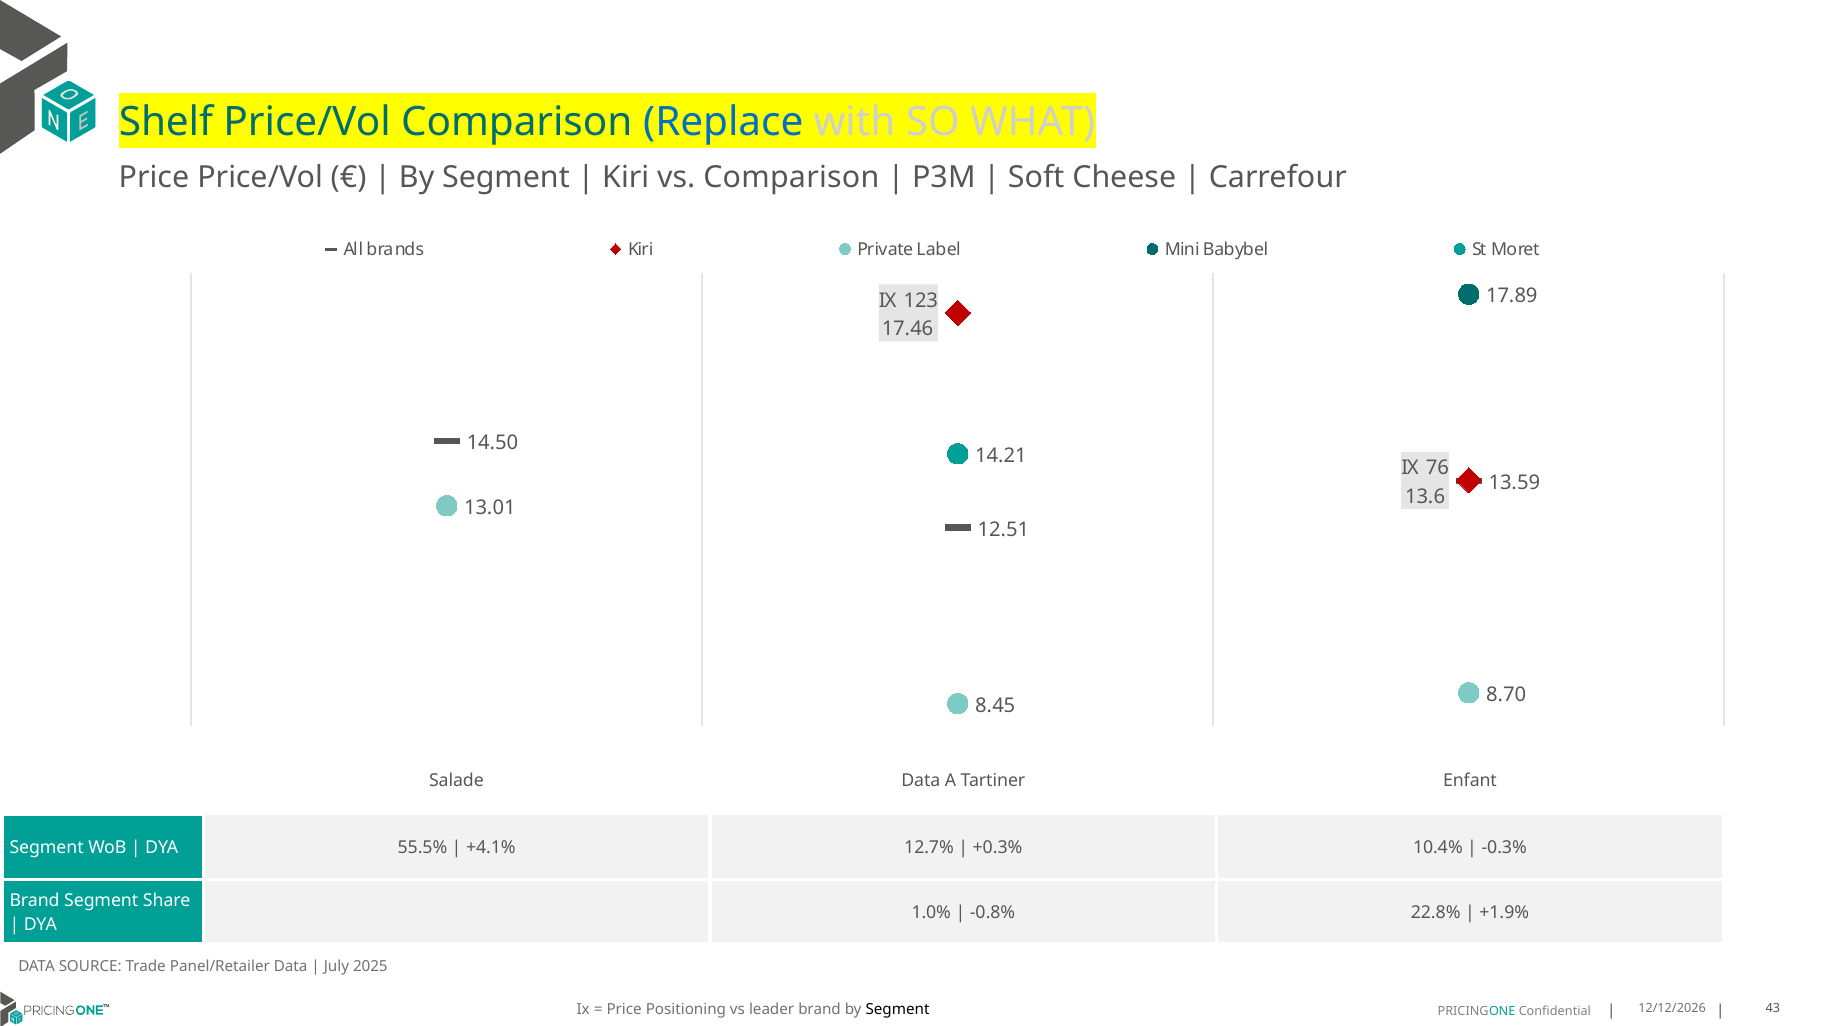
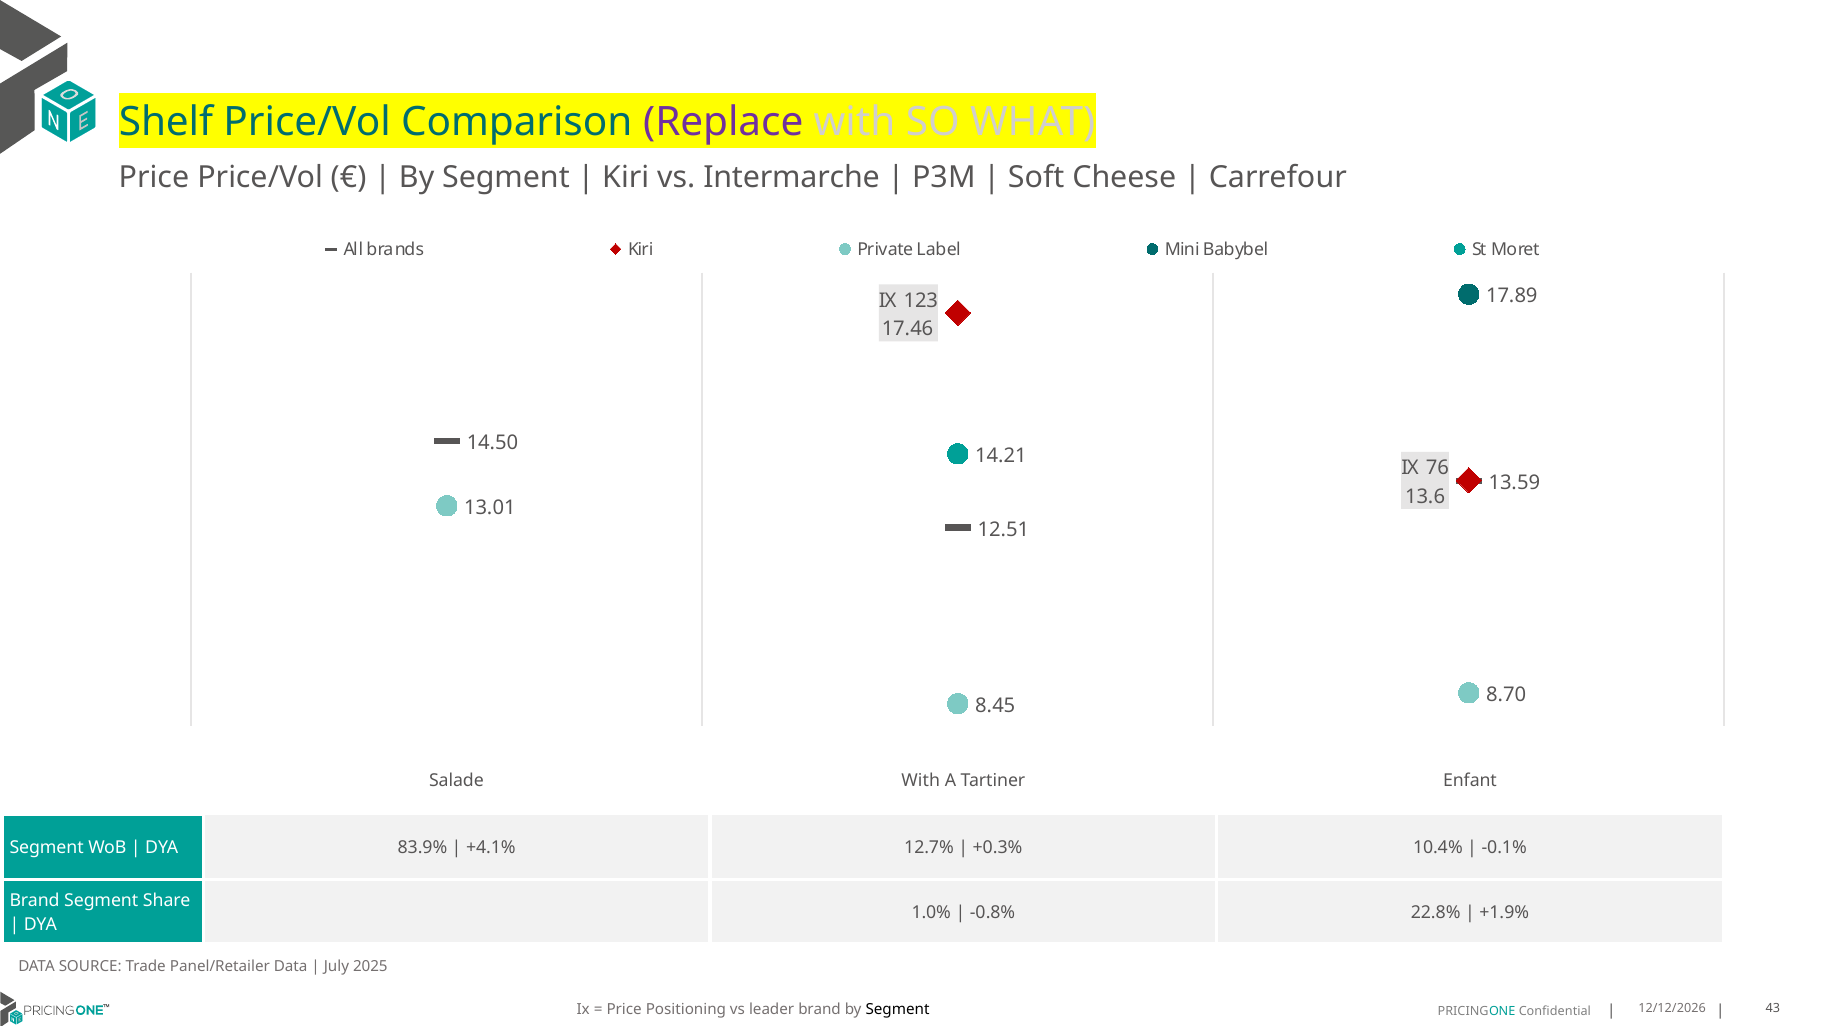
Replace colour: blue -> purple (723, 123)
vs Comparison: Comparison -> Intermarche (792, 178)
Salade Data: Data -> With (921, 781)
55.5%: 55.5% -> 83.9% (422, 848)
-0.3%: -0.3% -> -0.1% (1504, 848)
